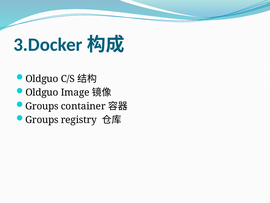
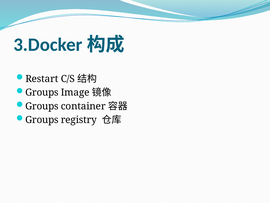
Oldguo: Oldguo -> Restart (42, 79)
Oldguo: Oldguo -> Groups (42, 92)
